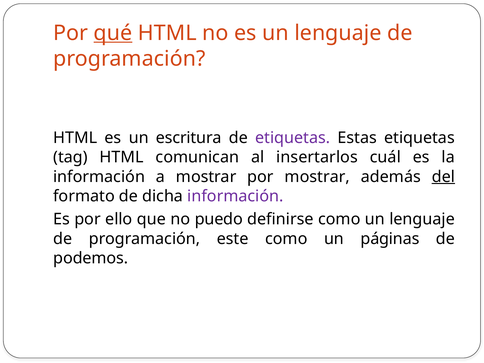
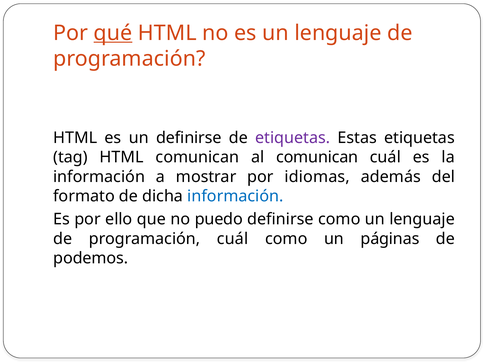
un escritura: escritura -> definirse (189, 138)
al insertarlos: insertarlos -> comunican (317, 157)
por mostrar: mostrar -> idiomas (317, 177)
del underline: present -> none (443, 177)
información colour: purple -> blue (235, 196)
programación este: este -> cuál (233, 239)
